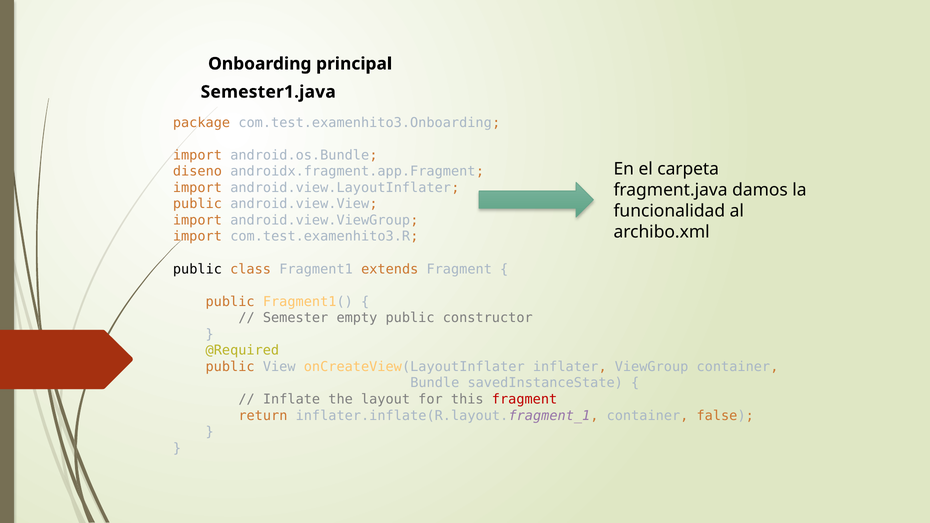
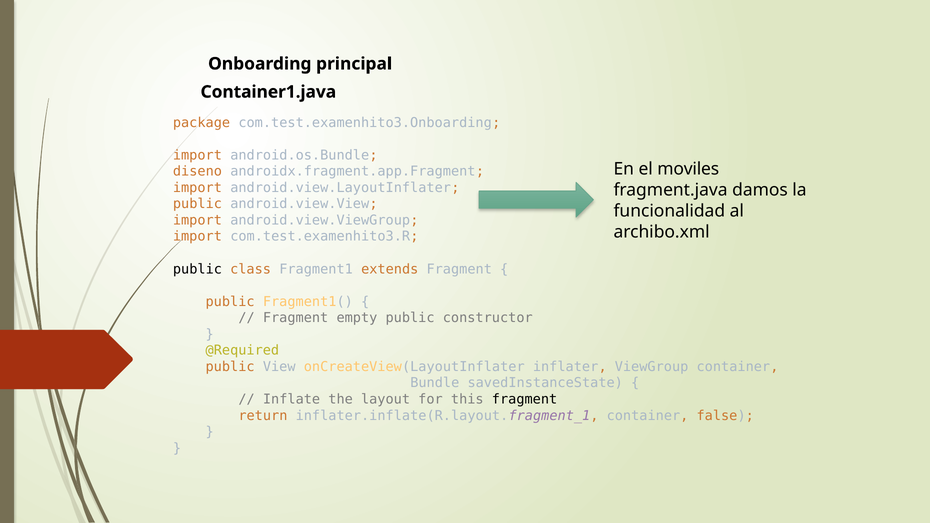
Semester1.java: Semester1.java -> Container1.java (268, 92)
carpeta: carpeta -> moviles (688, 169)
Semester: Semester -> Fragment (296, 318)
fragment colour: red -> black (525, 399)
